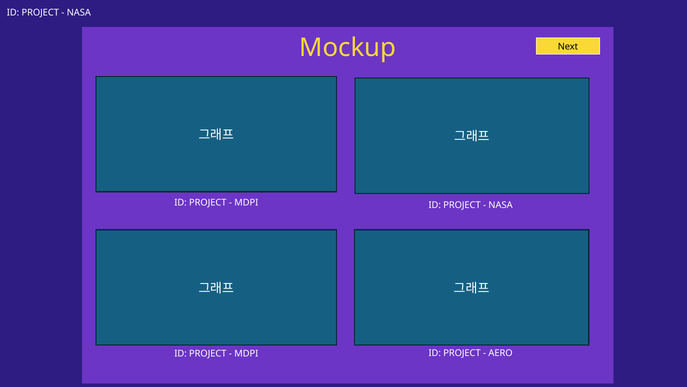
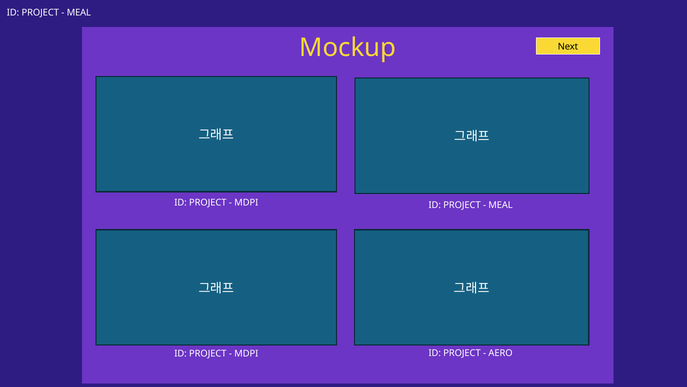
NASA: NASA -> MEAL (79, 13)
NASA: NASA -> MEAL (501, 205)
